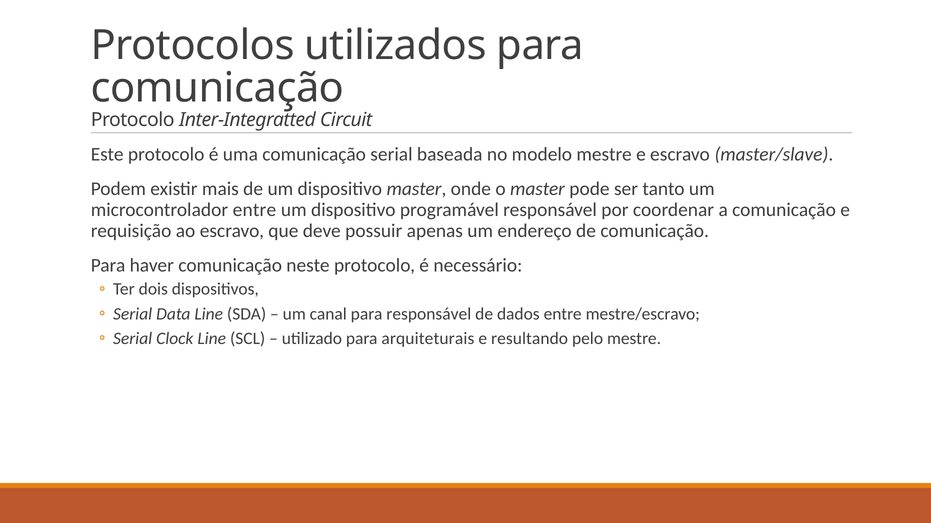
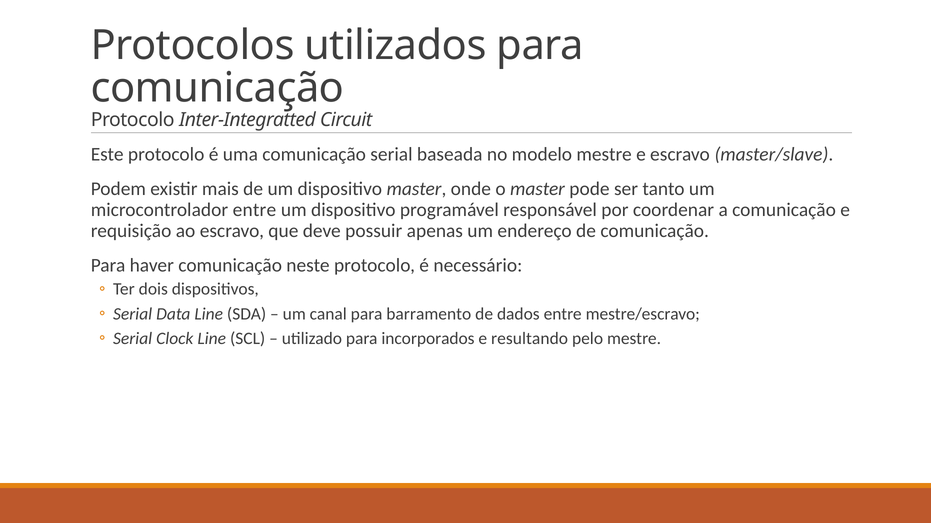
para responsável: responsável -> barramento (429, 314)
arquiteturais: arquiteturais -> incorporados (428, 339)
